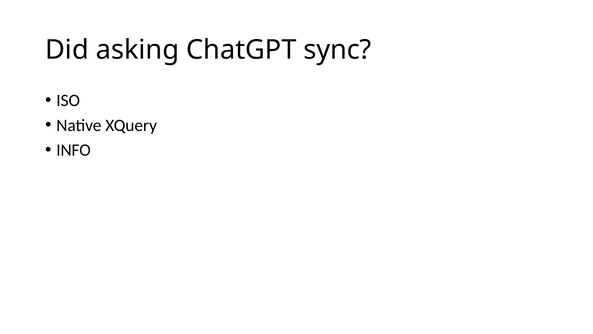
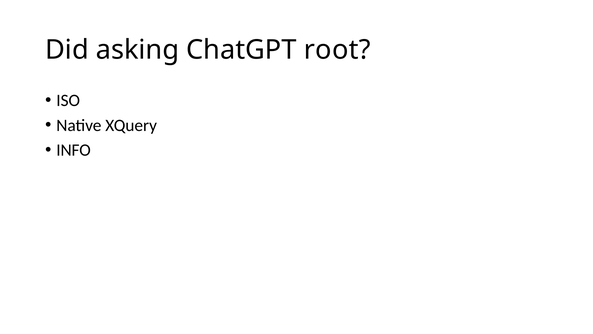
sync: sync -> root (337, 50)
